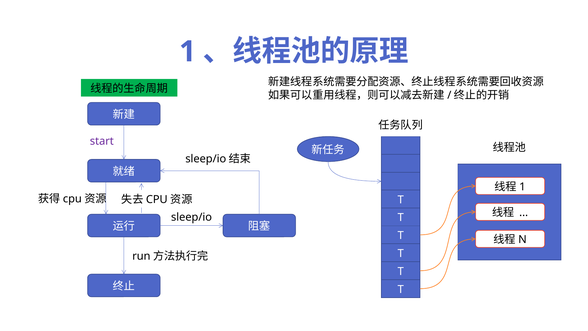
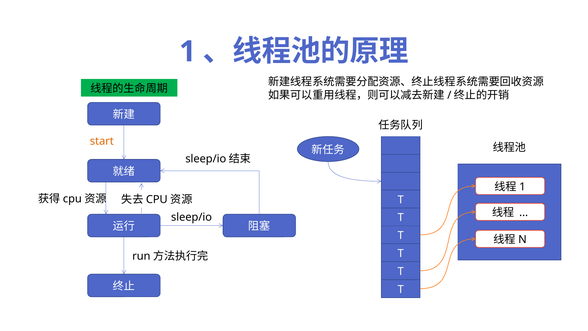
start colour: purple -> orange (102, 141)
